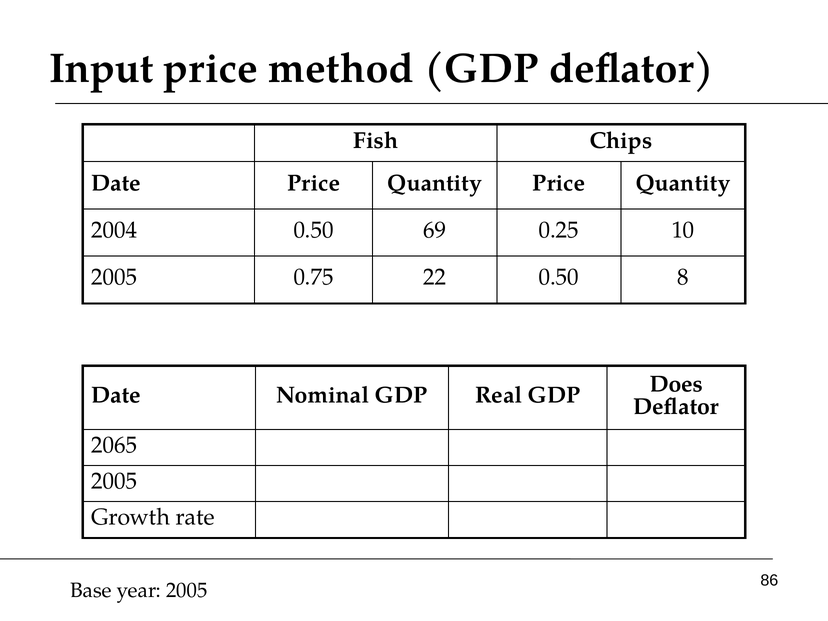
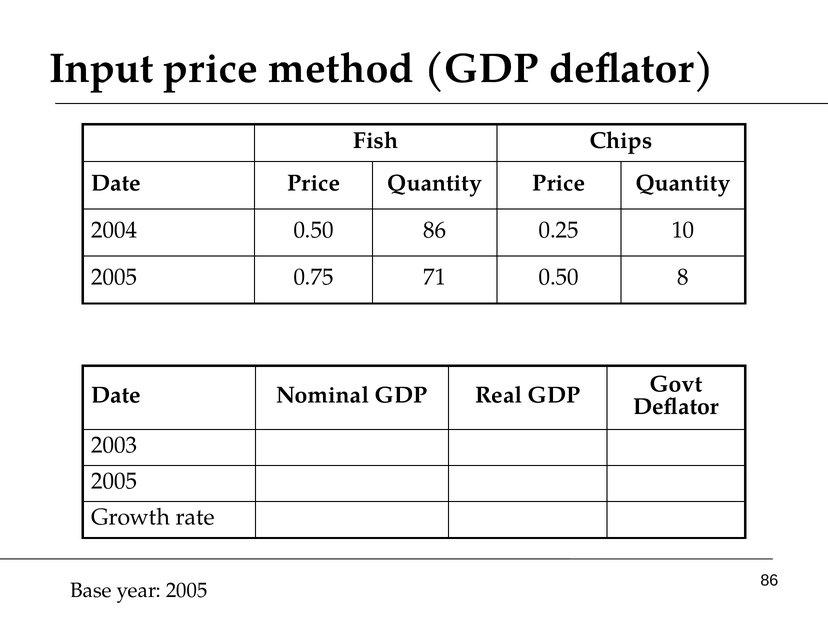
0.50 69: 69 -> 86 (435, 230)
22: 22 -> 71 (435, 277)
Does: Does -> Govt (676, 384)
2065: 2065 -> 2003 (114, 445)
